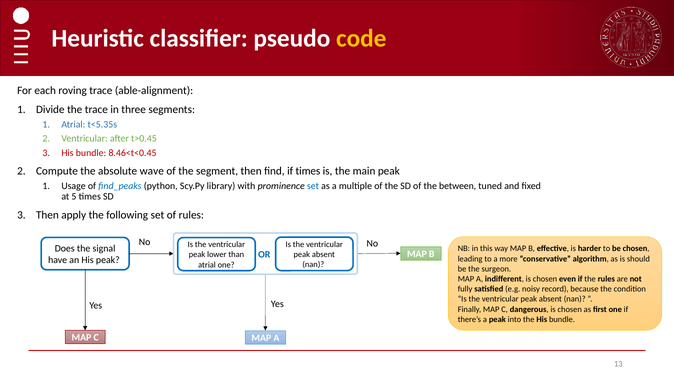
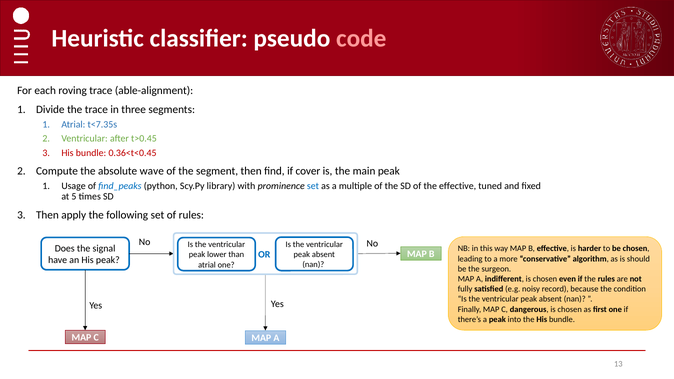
code colour: yellow -> pink (361, 38)
t<5.35s: t<5.35s -> t<7.35s (102, 125)
8.46<t<0.45: 8.46<t<0.45 -> 0.36<t<0.45 (132, 153)
if times: times -> cover (308, 171)
the between: between -> effective (458, 186)
